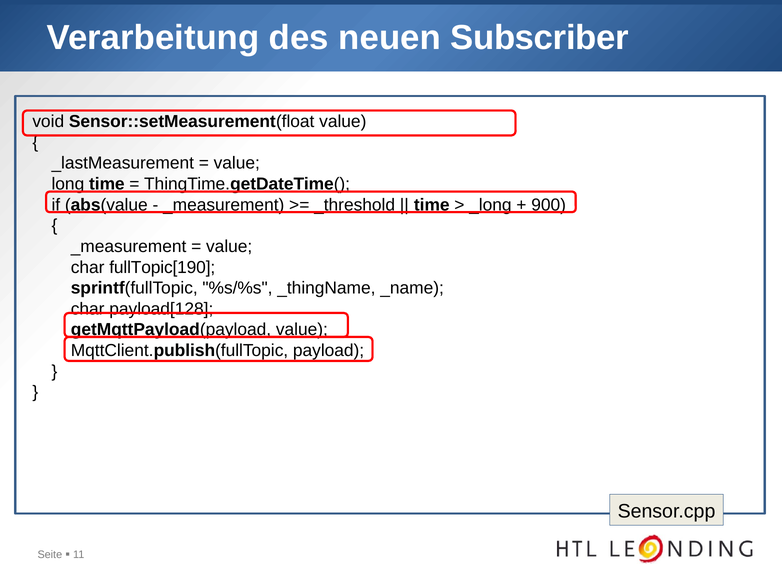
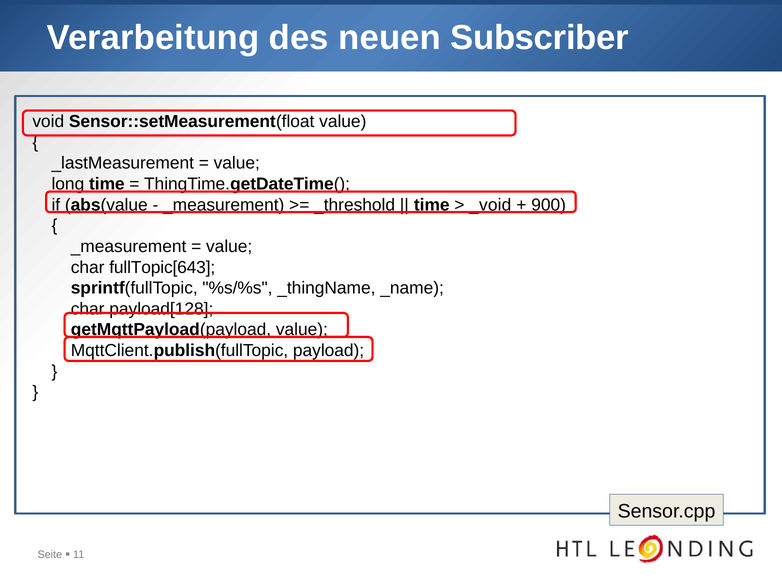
_long: _long -> _void (490, 205)
fullTopic[190: fullTopic[190 -> fullTopic[643 (162, 268)
